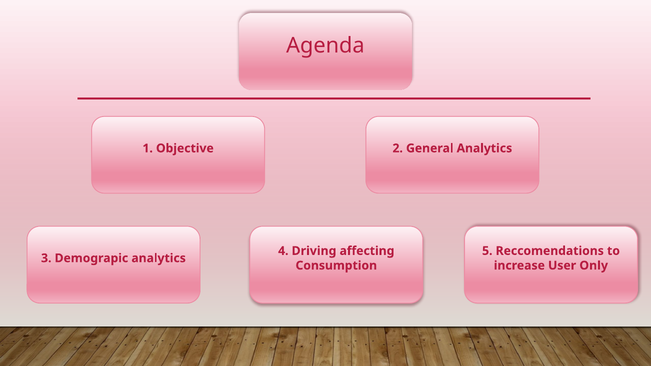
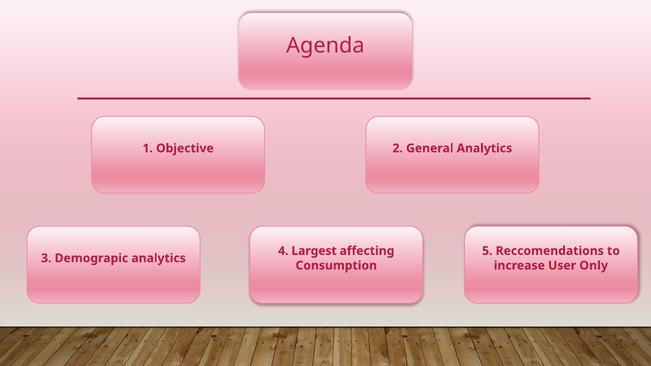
Driving: Driving -> Largest (314, 251)
